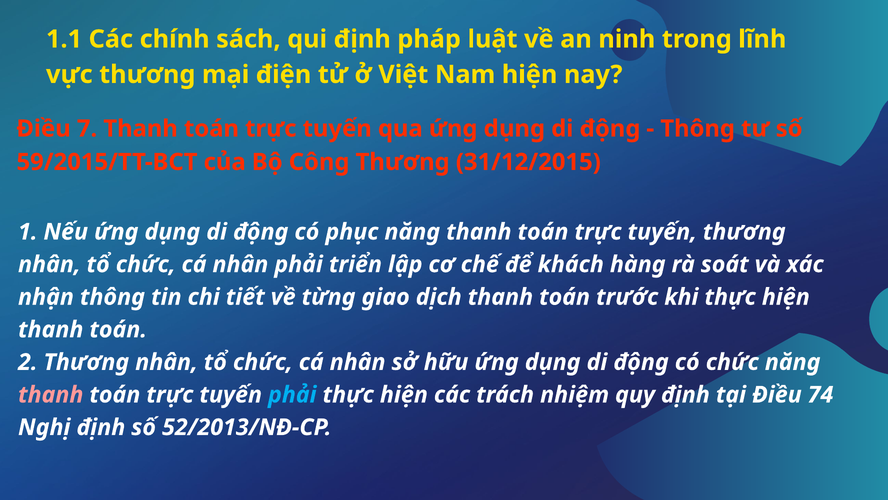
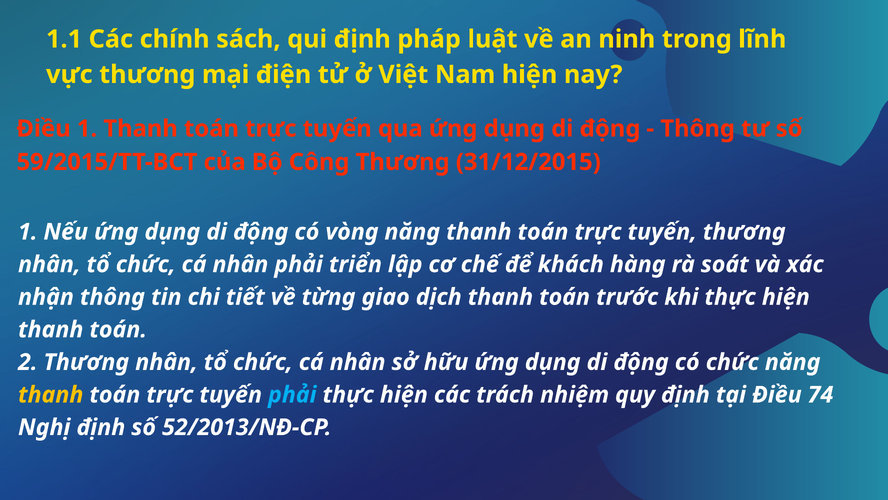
Điều 7: 7 -> 1 (87, 129)
phục: phục -> vòng (352, 232)
thanh colour: pink -> yellow (51, 394)
